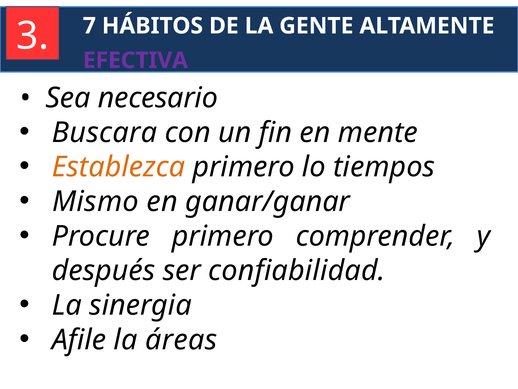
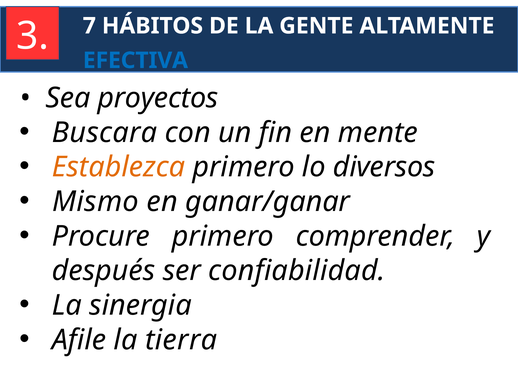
EFECTIVA colour: purple -> blue (135, 60)
necesario: necesario -> proyectos (158, 98)
tiempos: tiempos -> diversos (384, 167)
áreas: áreas -> tierra (181, 339)
